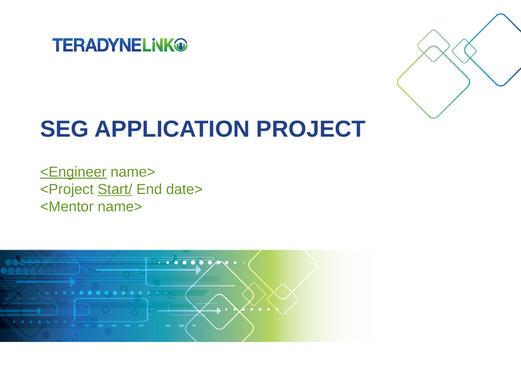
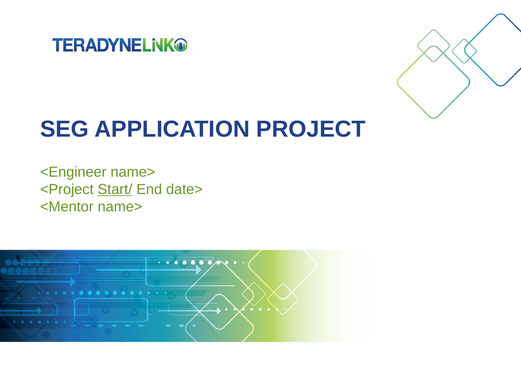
<Engineer underline: present -> none (73, 172)
